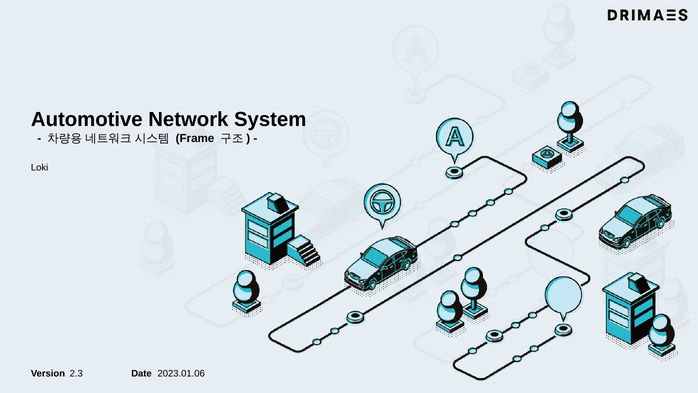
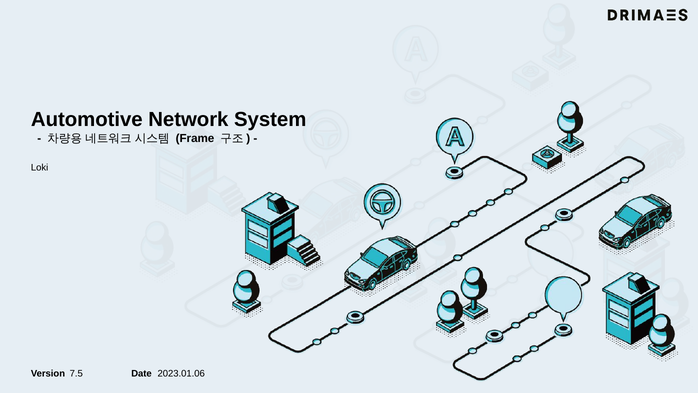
2.3: 2.3 -> 7.5 (76, 373)
